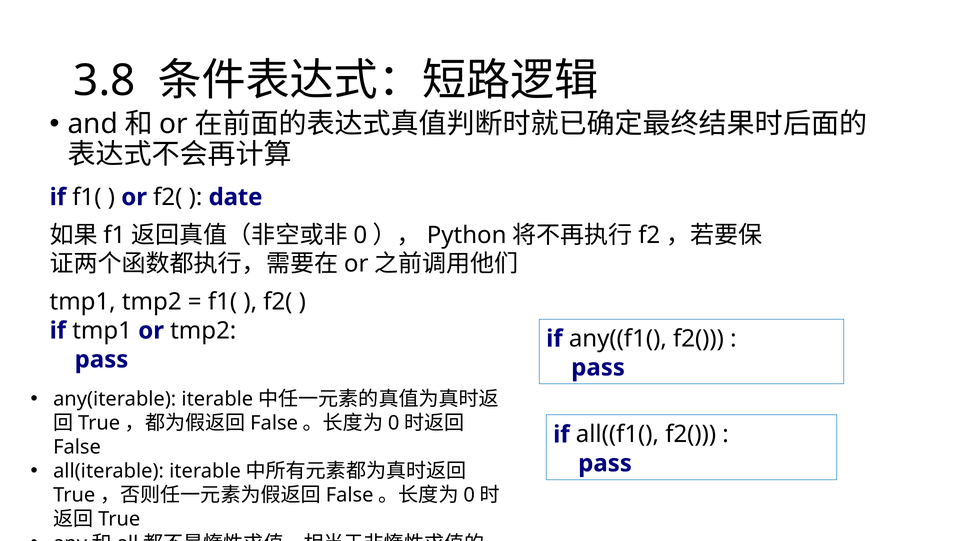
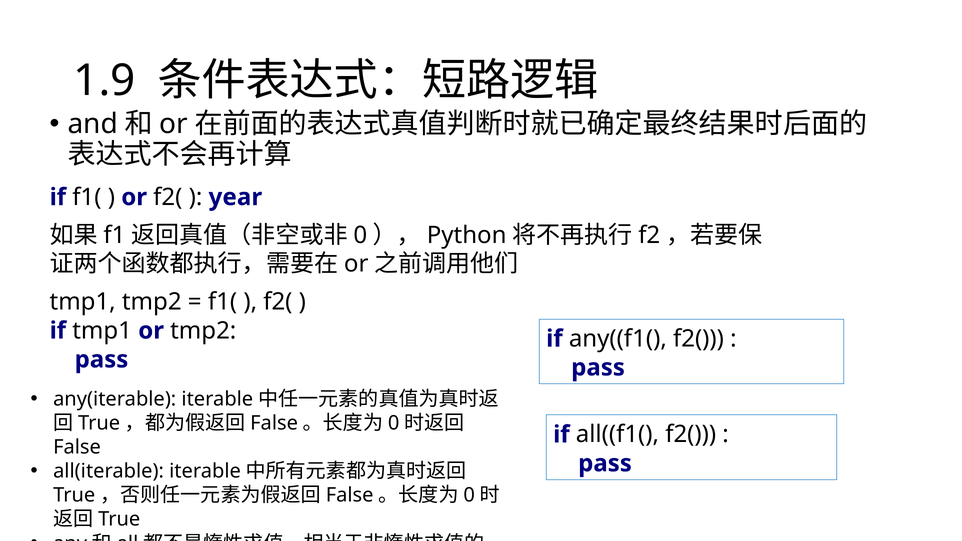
3.8: 3.8 -> 1.9 (104, 81)
date: date -> year (235, 197)
